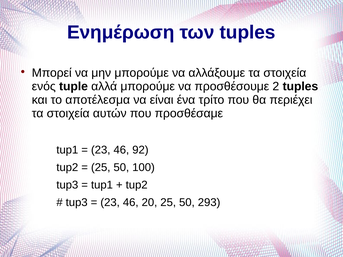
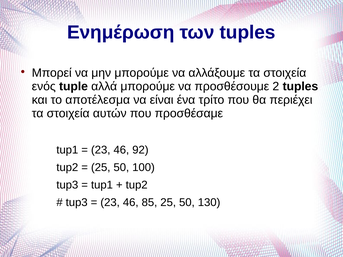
20: 20 -> 85 (149, 202)
293: 293 -> 130 (209, 202)
